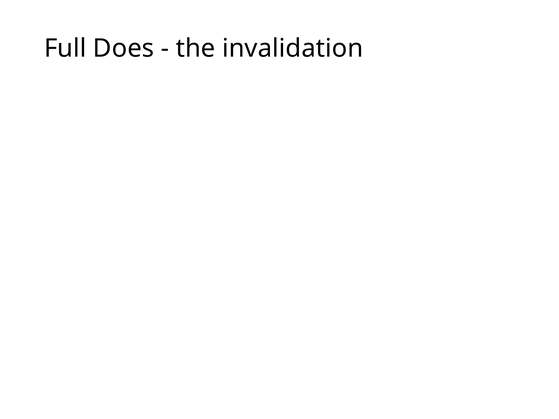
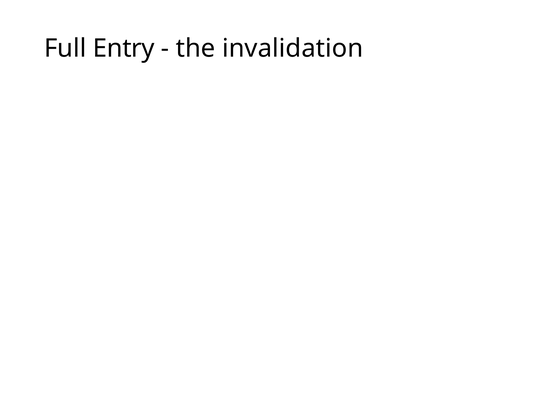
Does: Does -> Entry (124, 48)
